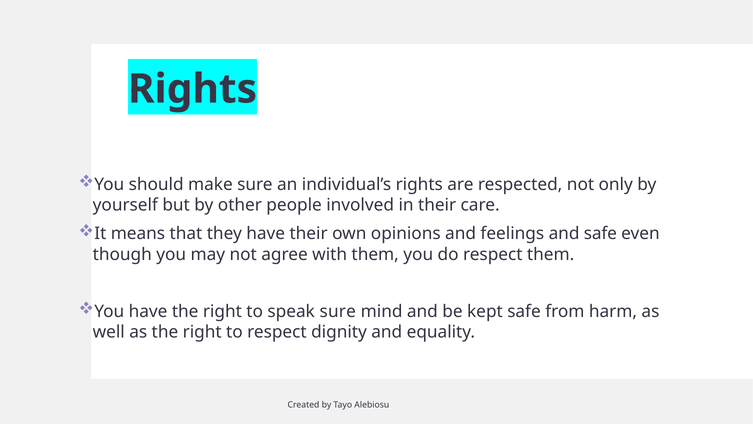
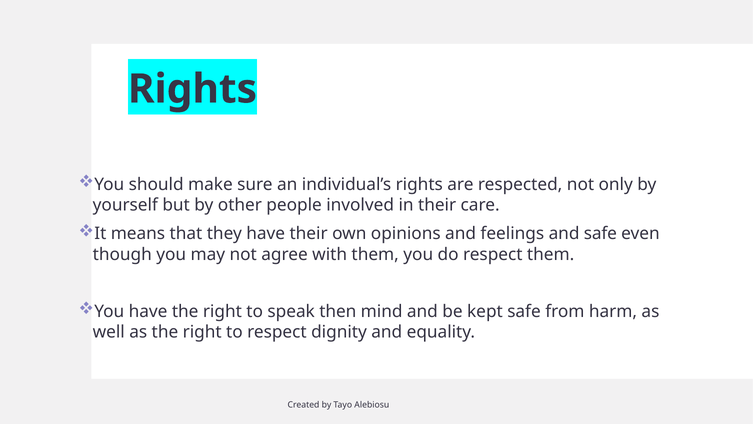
speak sure: sure -> then (338, 311)
